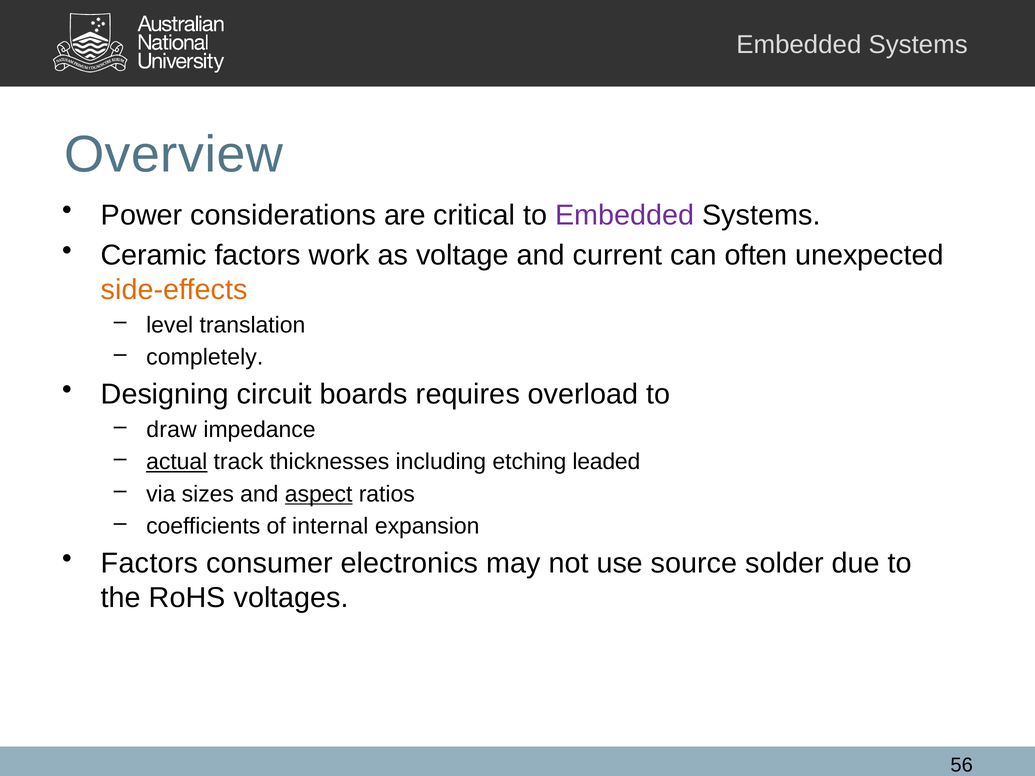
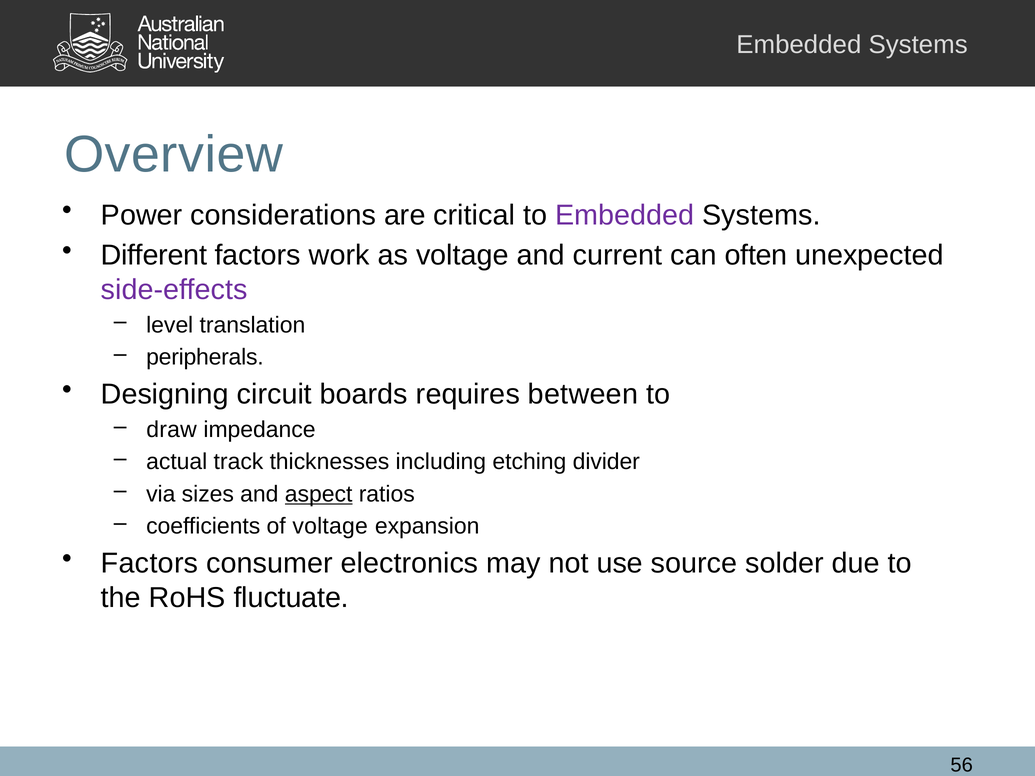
Ceramic: Ceramic -> Different (154, 255)
side-effects colour: orange -> purple (174, 290)
completely: completely -> peripherals (205, 357)
overload: overload -> between (583, 395)
actual underline: present -> none (177, 462)
leaded: leaded -> divider (606, 462)
of internal: internal -> voltage (330, 526)
voltages: voltages -> fluctuate (291, 598)
